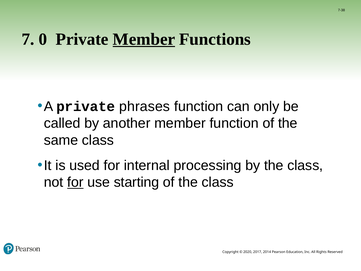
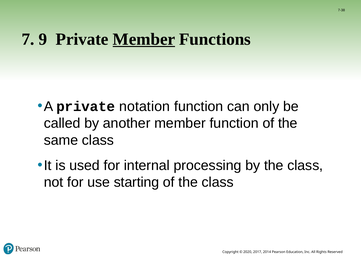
0: 0 -> 9 (43, 39)
phrases: phrases -> notation (145, 106)
for underline: present -> none (75, 182)
